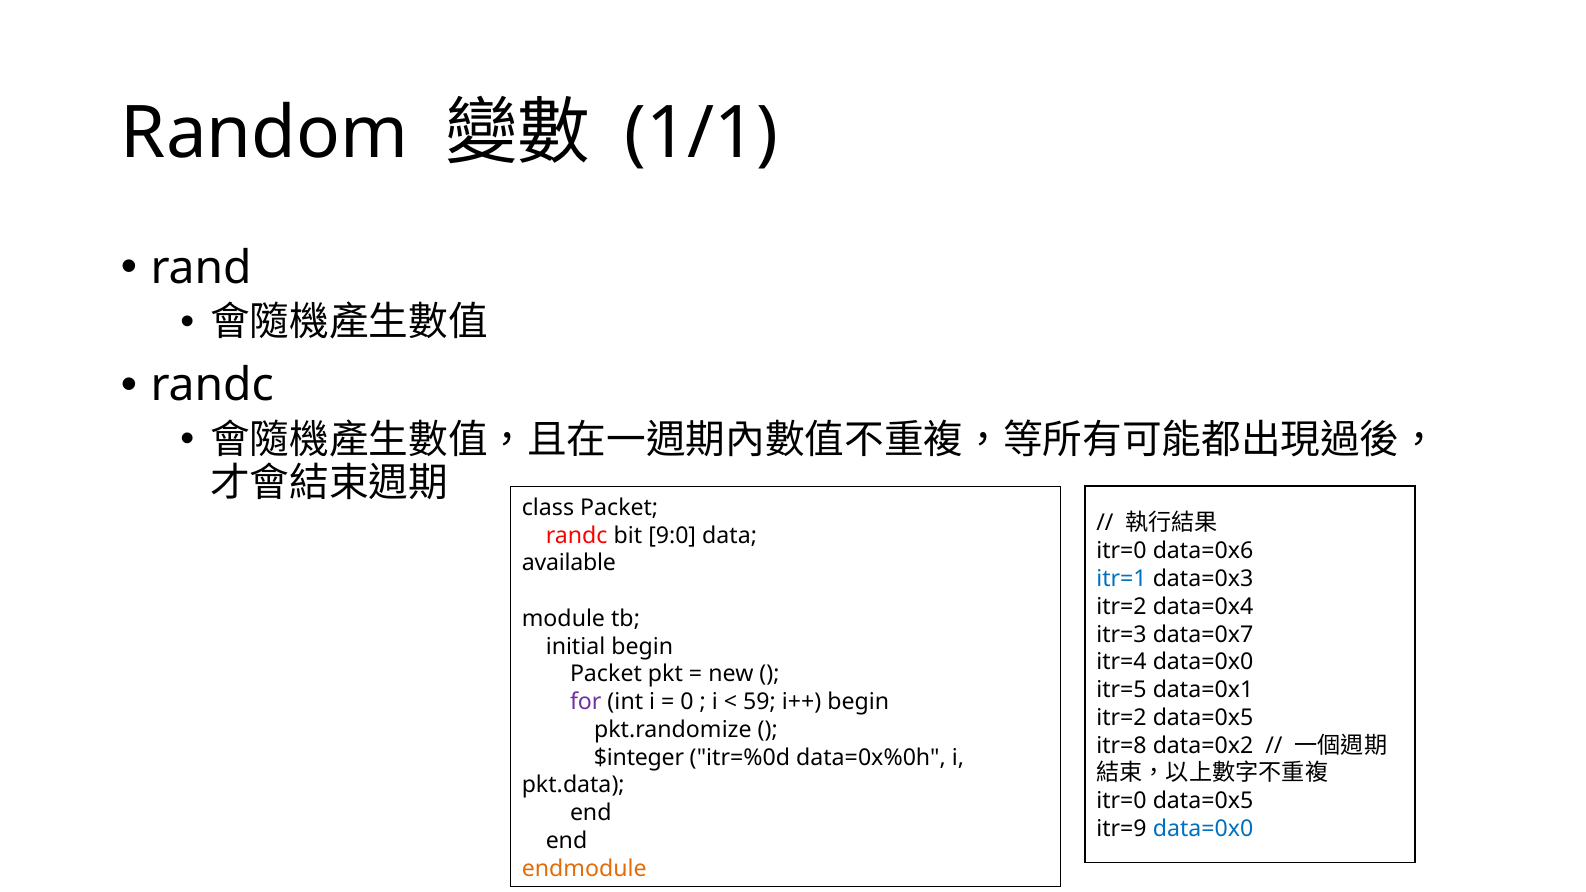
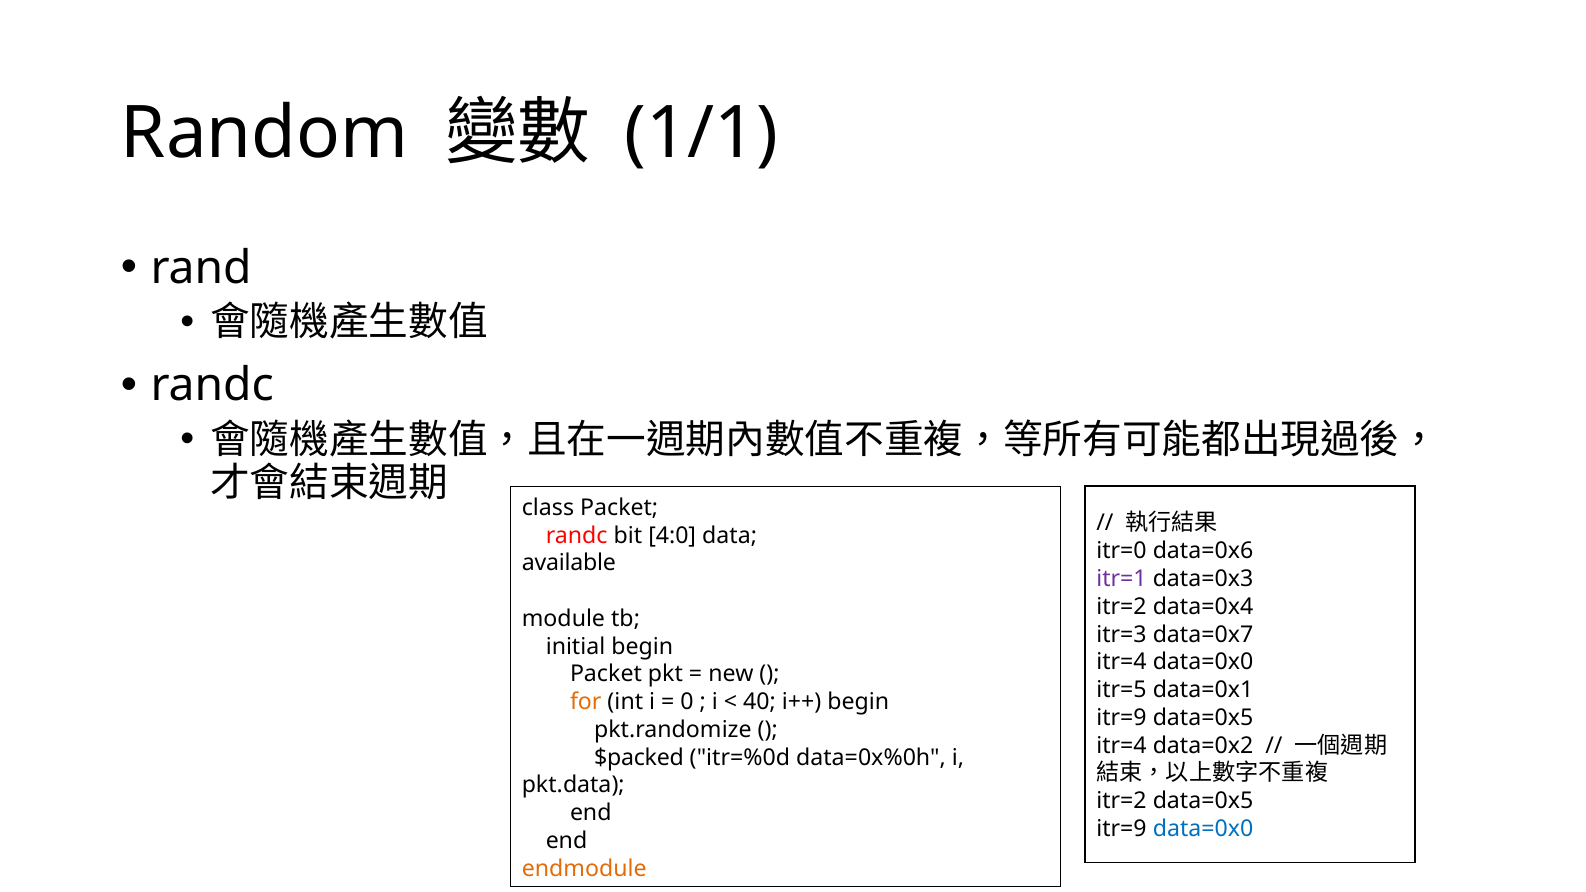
9:0: 9:0 -> 4:0 (672, 535)
itr=1 colour: blue -> purple (1122, 579)
for colour: purple -> orange (586, 702)
59: 59 -> 40 (760, 702)
itr=2: itr=2 -> itr=9 (1122, 718)
itr=8: itr=8 -> itr=4 (1122, 746)
$integer: $integer -> $packed (639, 758)
itr=0: itr=0 -> itr=2 (1122, 801)
